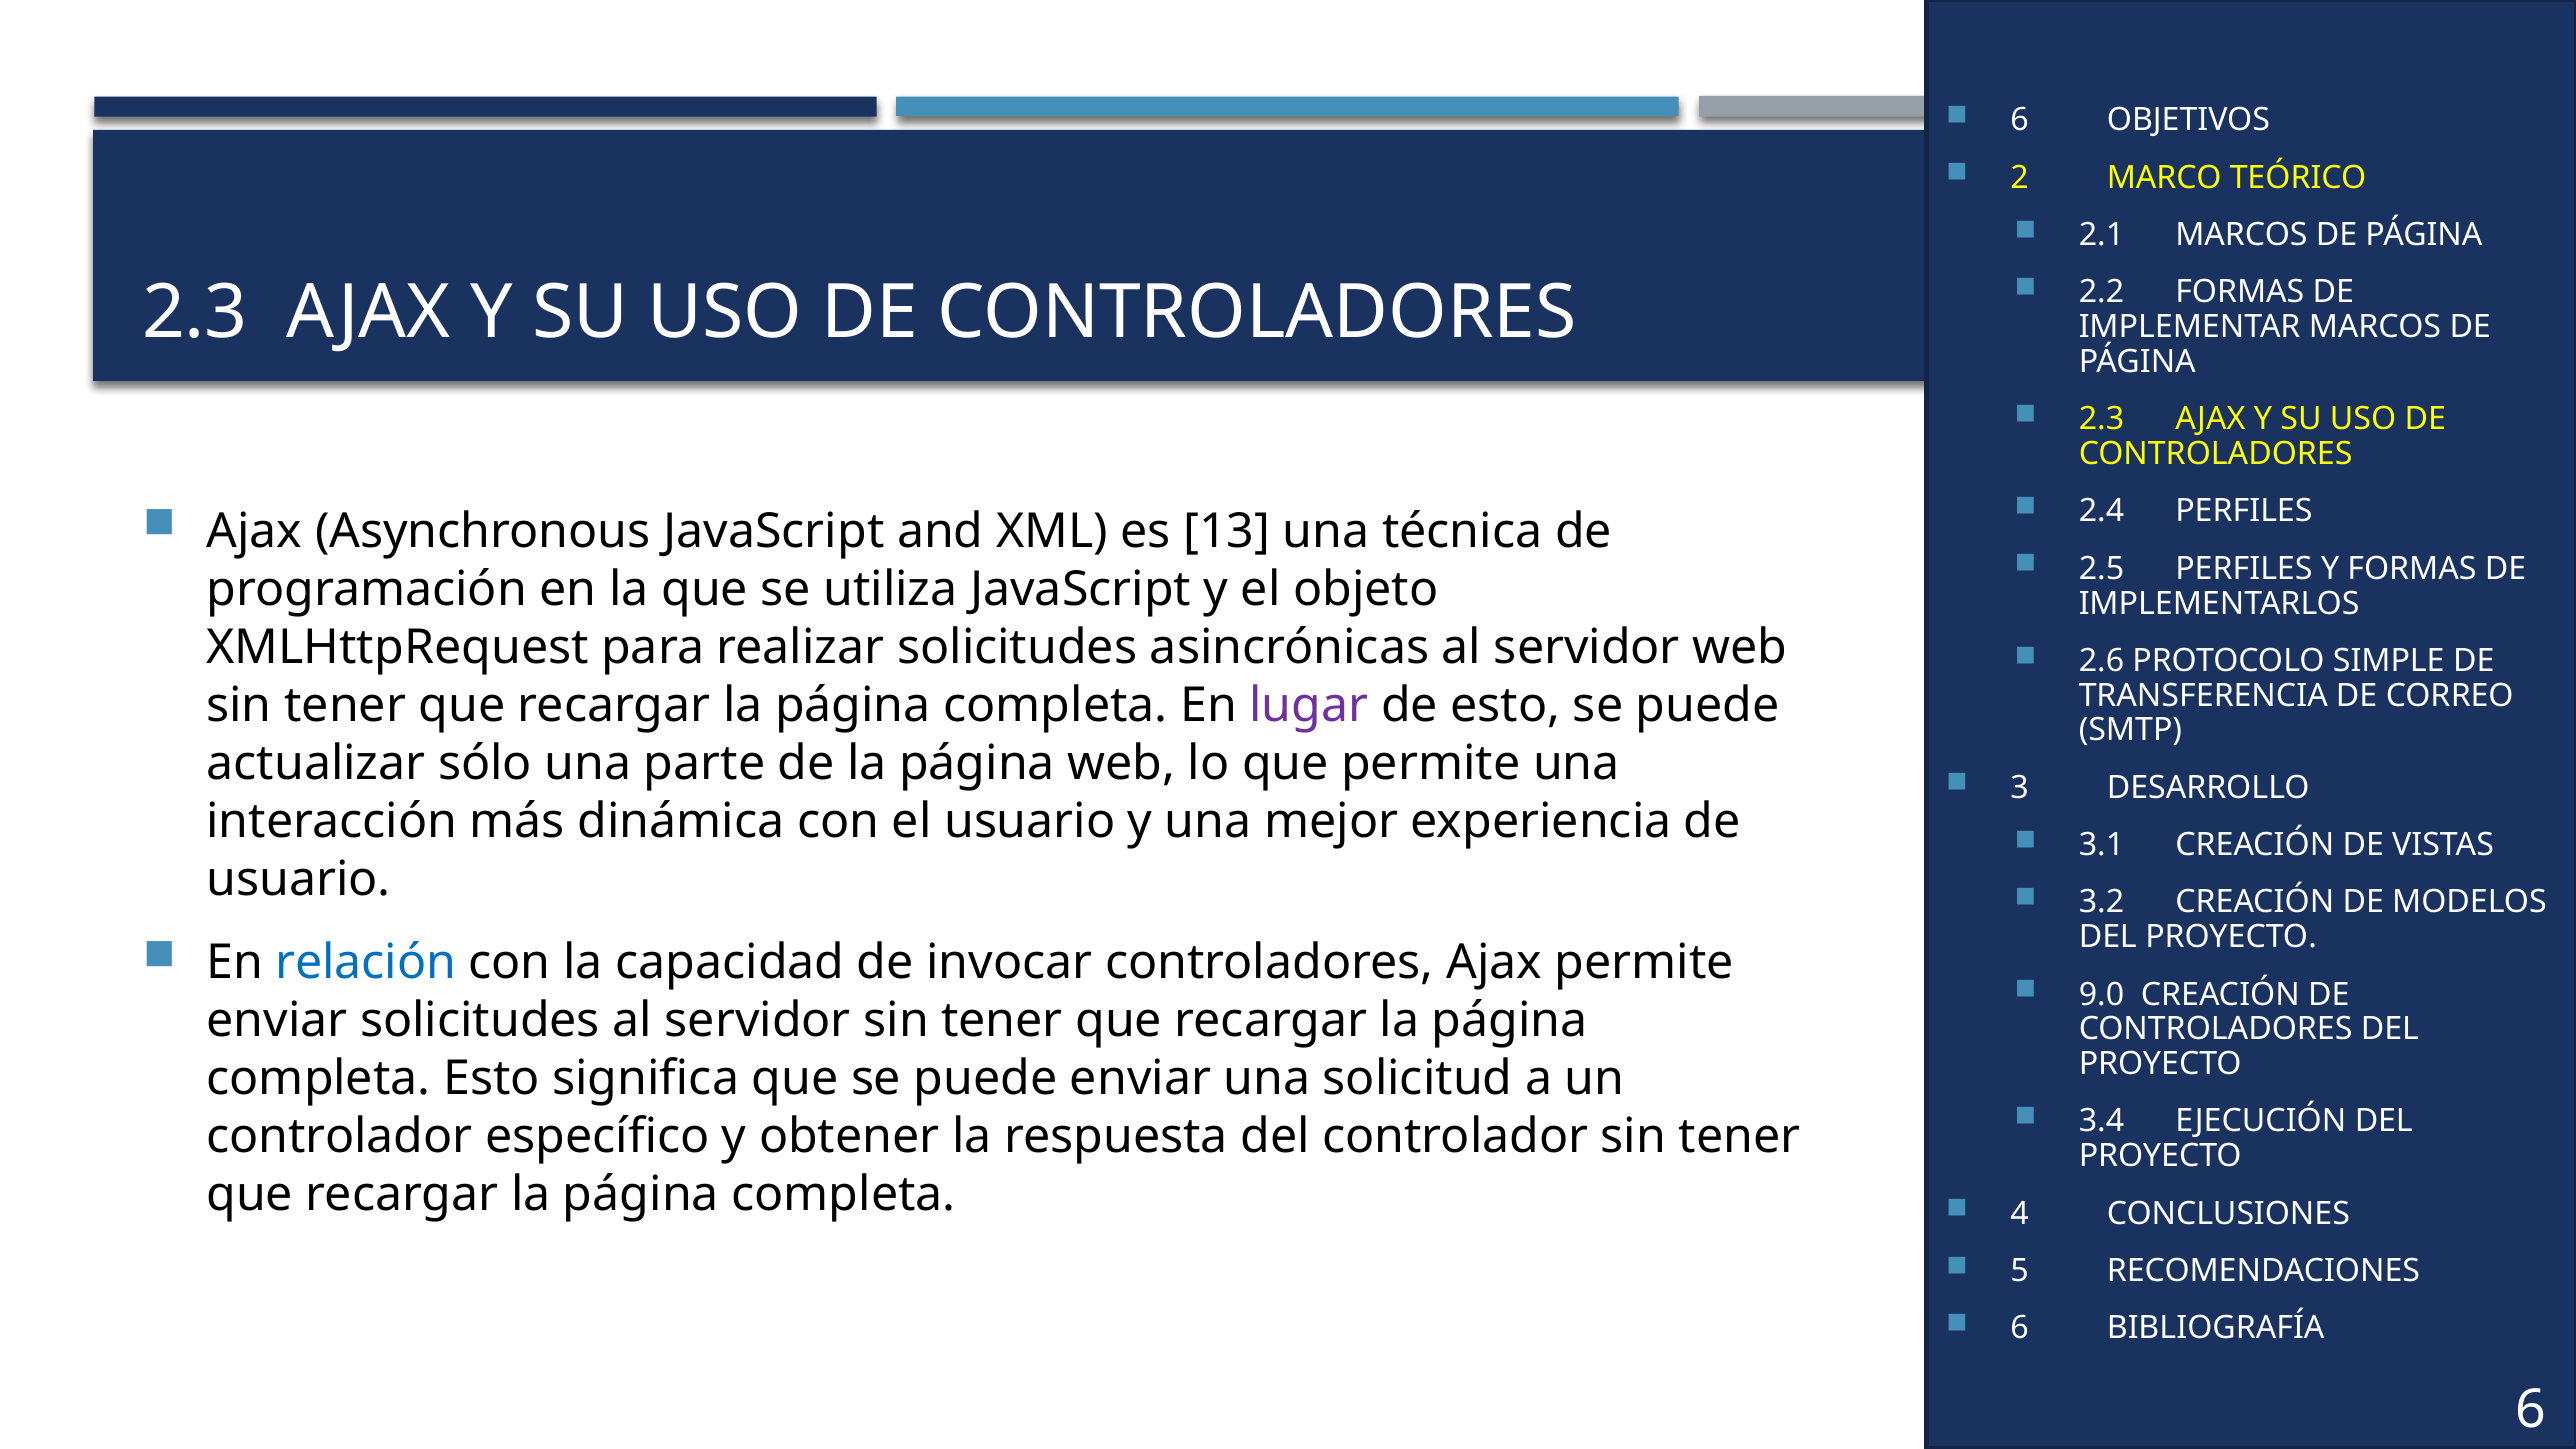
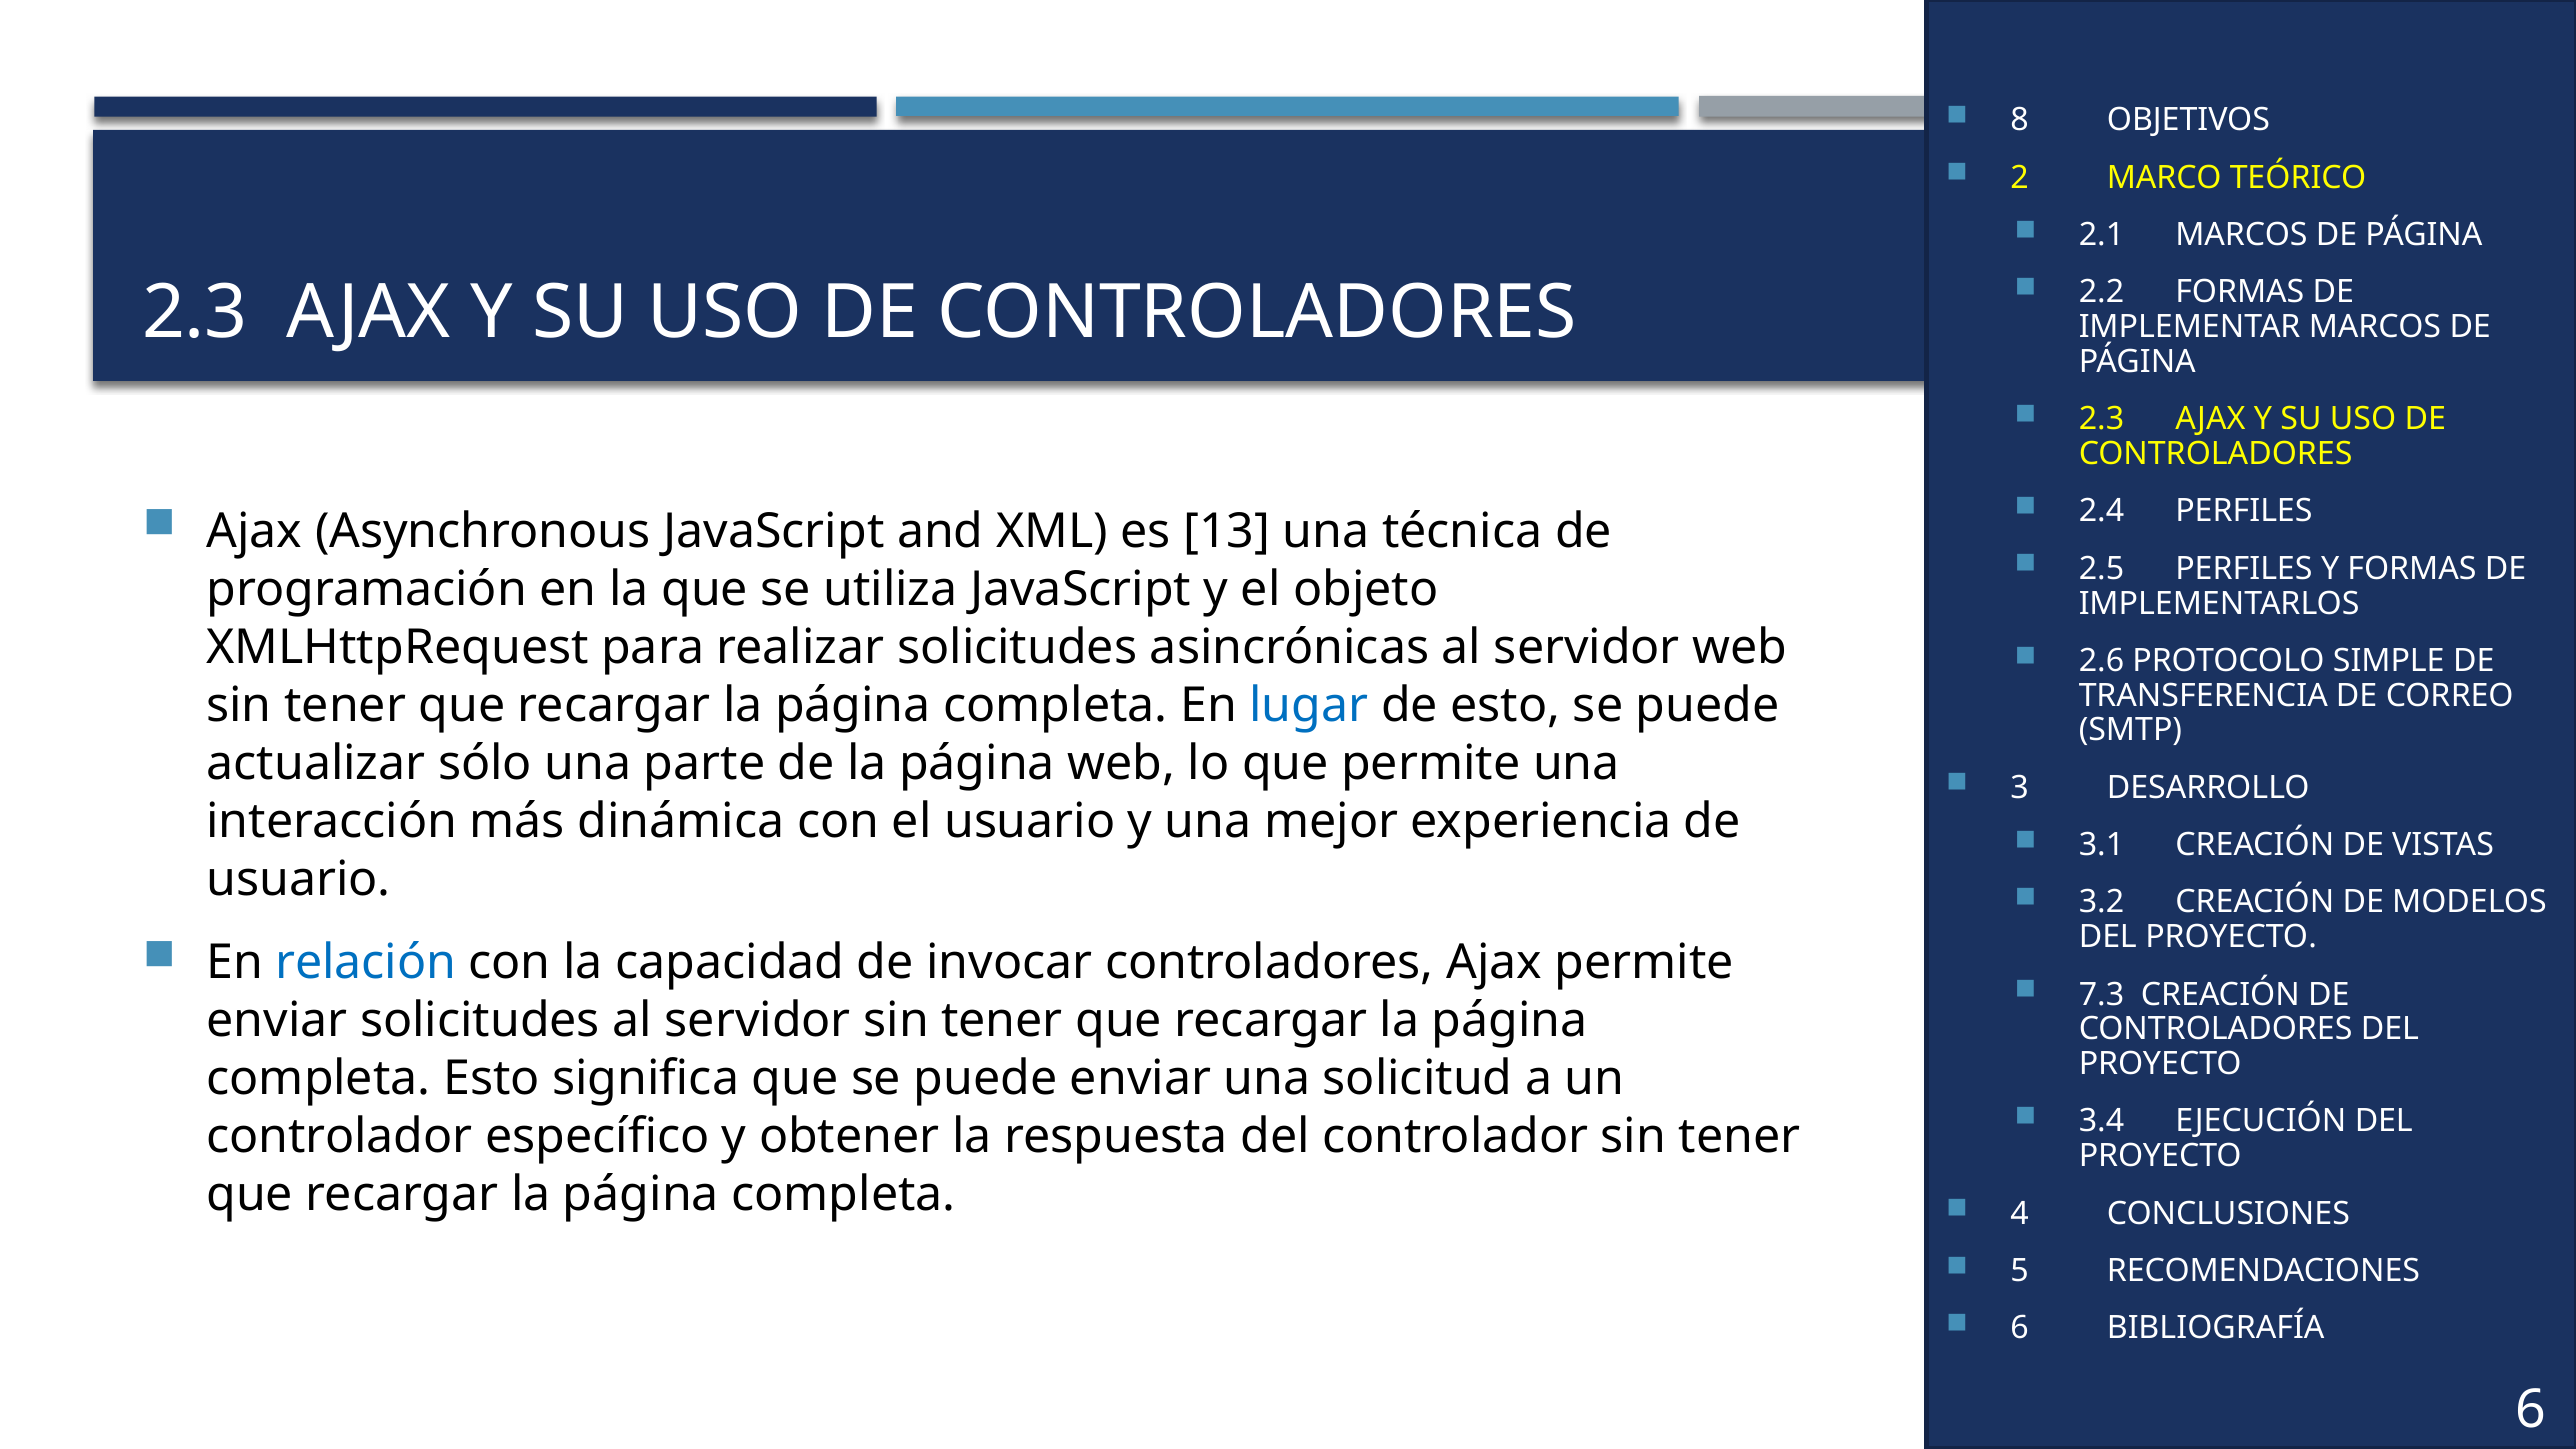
6: 6 -> 8 (2020, 120)
lugar colour: purple -> blue (1309, 705)
9.0: 9.0 -> 7.3 (2101, 994)
